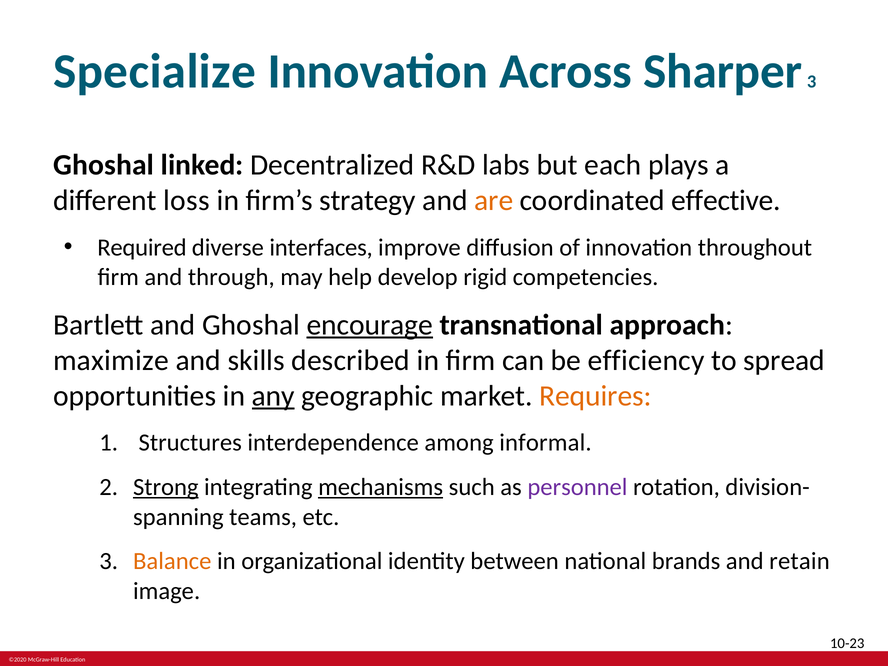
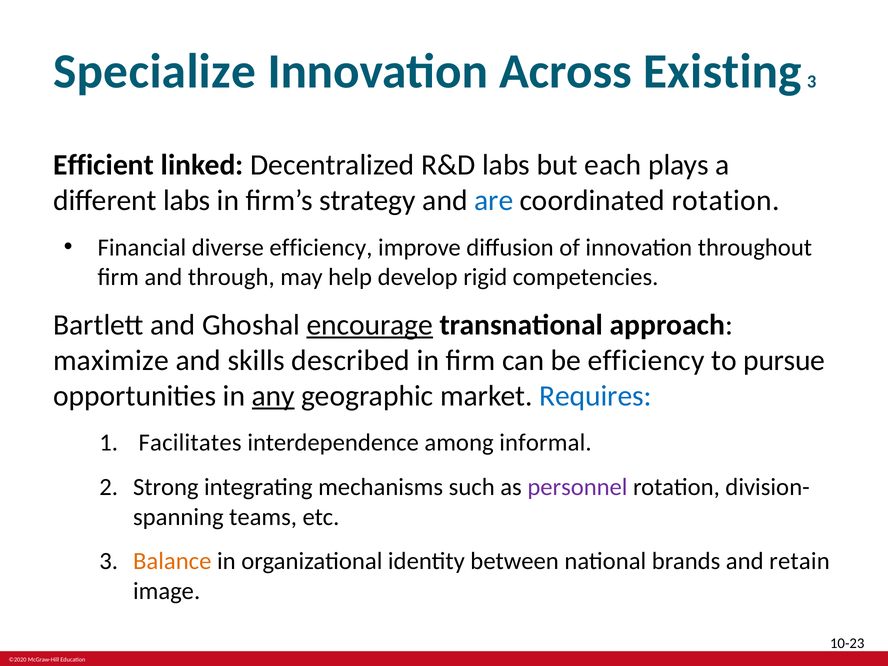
Sharper: Sharper -> Existing (723, 72)
Ghoshal: Ghoshal -> Efficient (104, 165)
different loss: loss -> labs (187, 200)
are colour: orange -> blue (494, 200)
coordinated effective: effective -> rotation (726, 200)
Required: Required -> Financial (142, 247)
diverse interfaces: interfaces -> efficiency (321, 247)
spread: spread -> pursue (784, 360)
Requires colour: orange -> blue (595, 396)
Structures: Structures -> Facilitates (190, 443)
Strong underline: present -> none (166, 487)
mechanisms underline: present -> none (381, 487)
